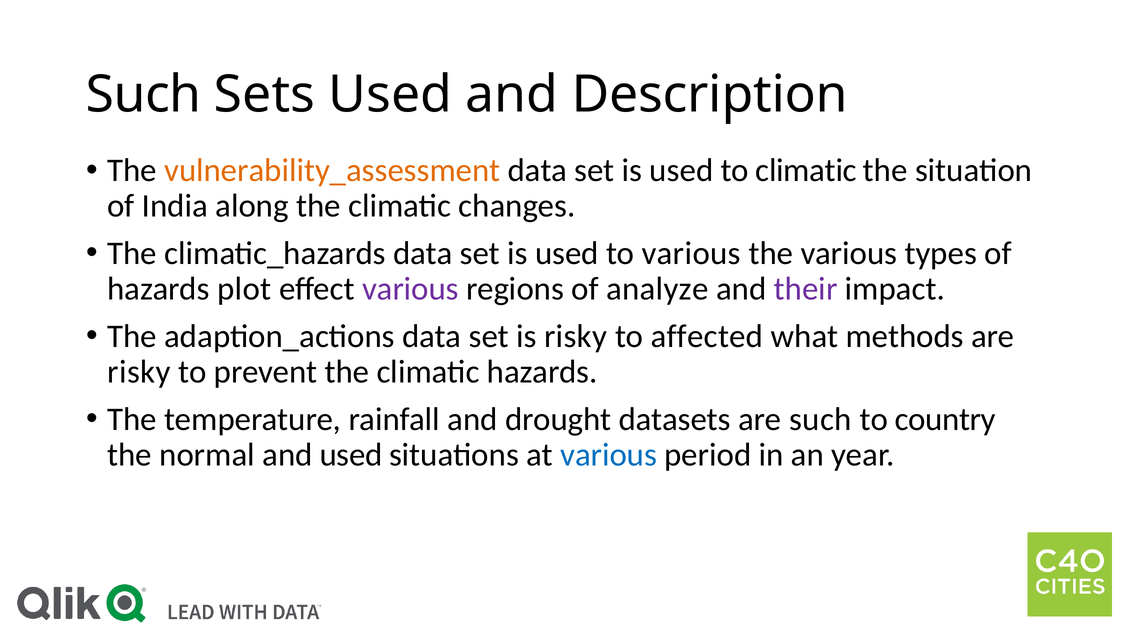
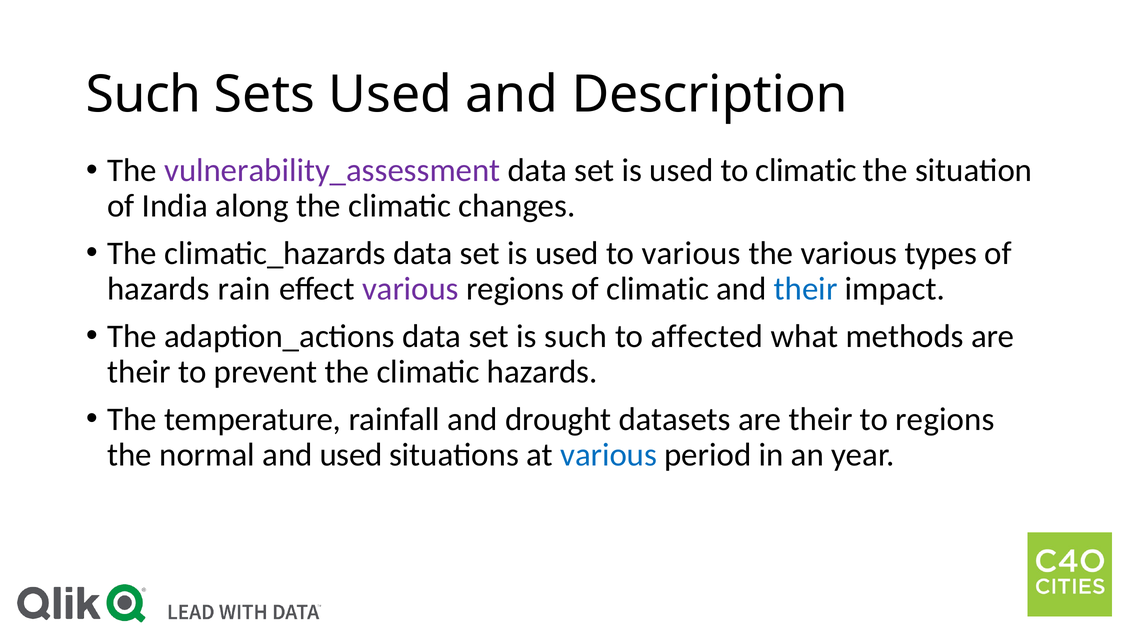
vulnerability_assessment colour: orange -> purple (332, 170)
plot: plot -> rain (244, 289)
of analyze: analyze -> climatic (658, 289)
their colour: purple -> blue (806, 289)
is risky: risky -> such (576, 336)
risky: risky -> their (139, 372)
datasets are such: such -> their (821, 419)
to country: country -> regions (945, 419)
